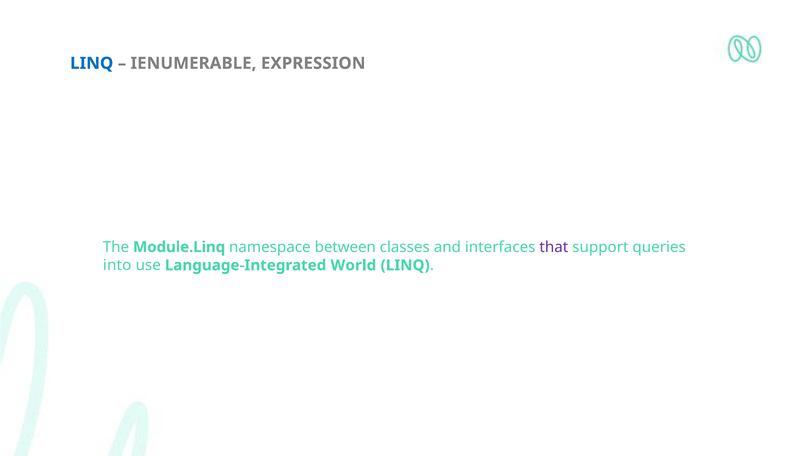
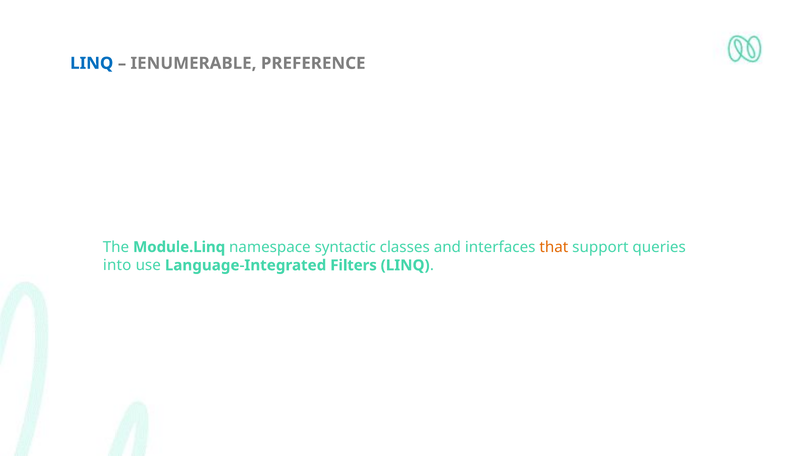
EXPRESSION: EXPRESSION -> PREFERENCE (313, 63)
between: between -> syntactic (345, 247)
that colour: purple -> orange (554, 247)
World: World -> Filters (354, 265)
